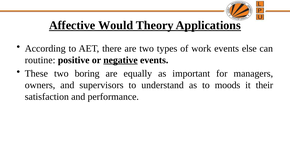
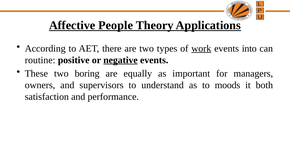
Would: Would -> People (116, 25)
work underline: none -> present (201, 48)
else: else -> into (249, 48)
their: their -> both (264, 85)
